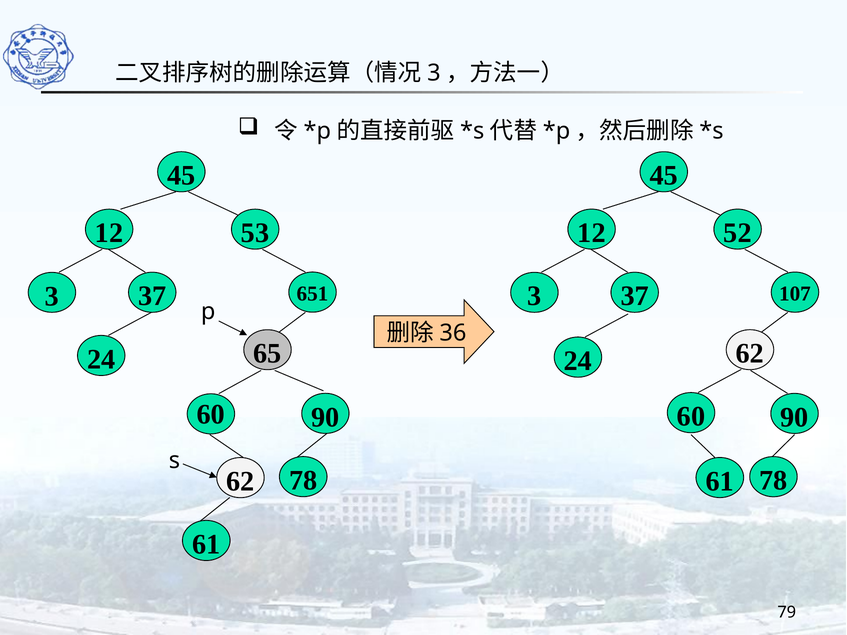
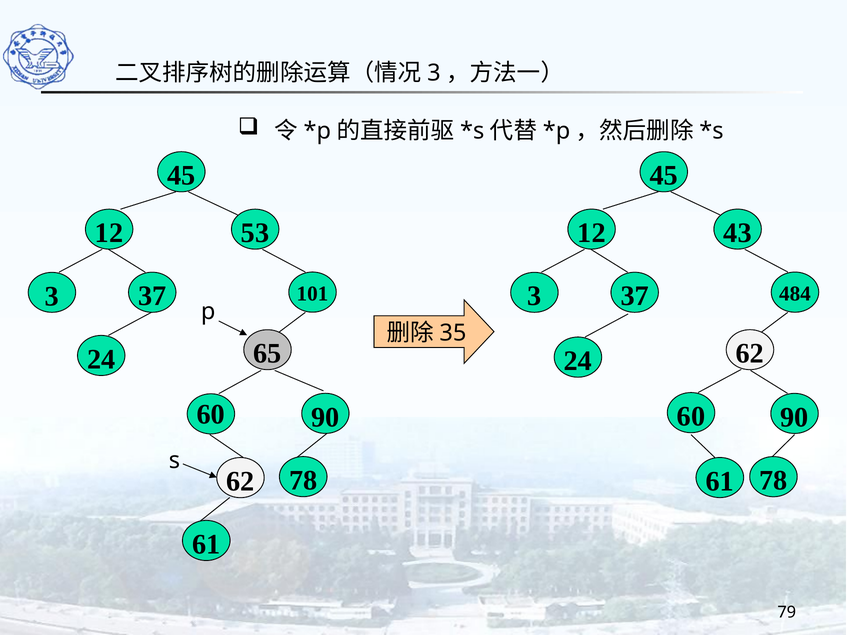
52: 52 -> 43 (738, 233)
651: 651 -> 101 (312, 294)
107: 107 -> 484 (795, 294)
36: 36 -> 35 (453, 333)
